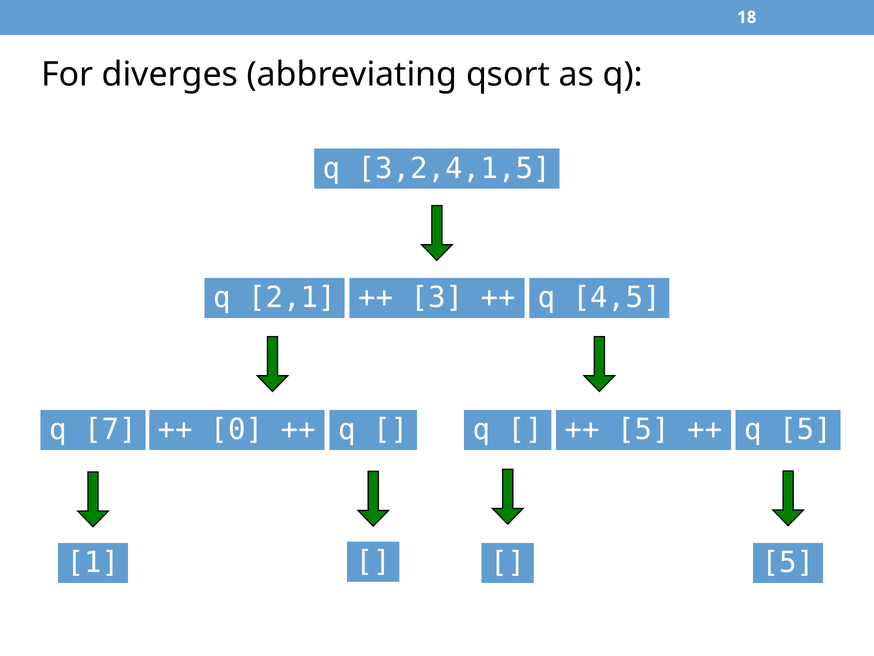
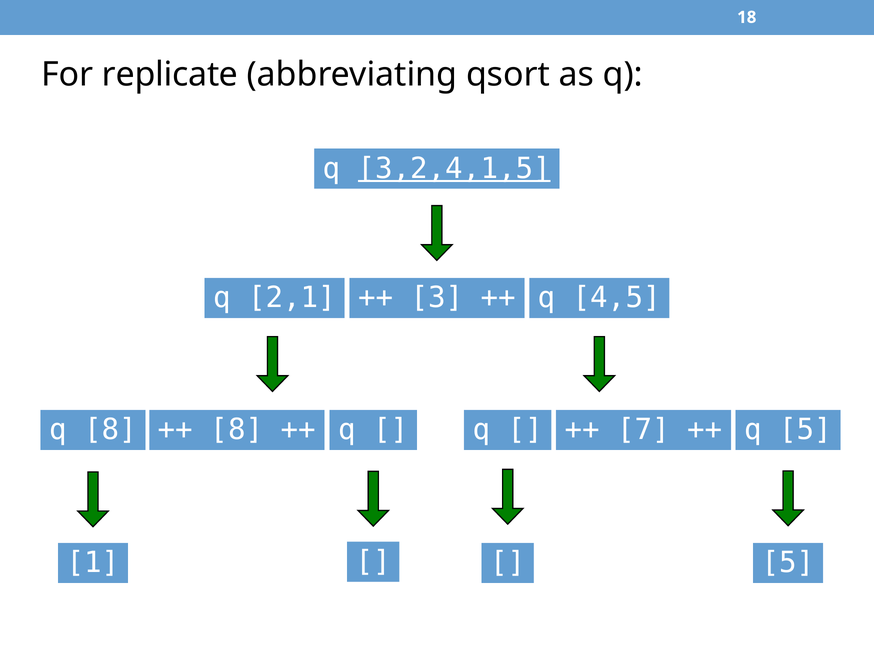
diverges: diverges -> replicate (170, 74)
3,2,4,1,5 underline: none -> present (454, 168)
q 7: 7 -> 8 (110, 429)
0: 0 -> 8 (237, 429)
5: 5 -> 7 (643, 429)
